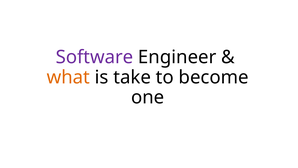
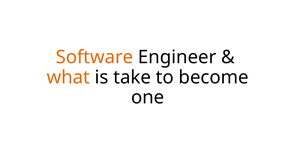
Software colour: purple -> orange (94, 57)
